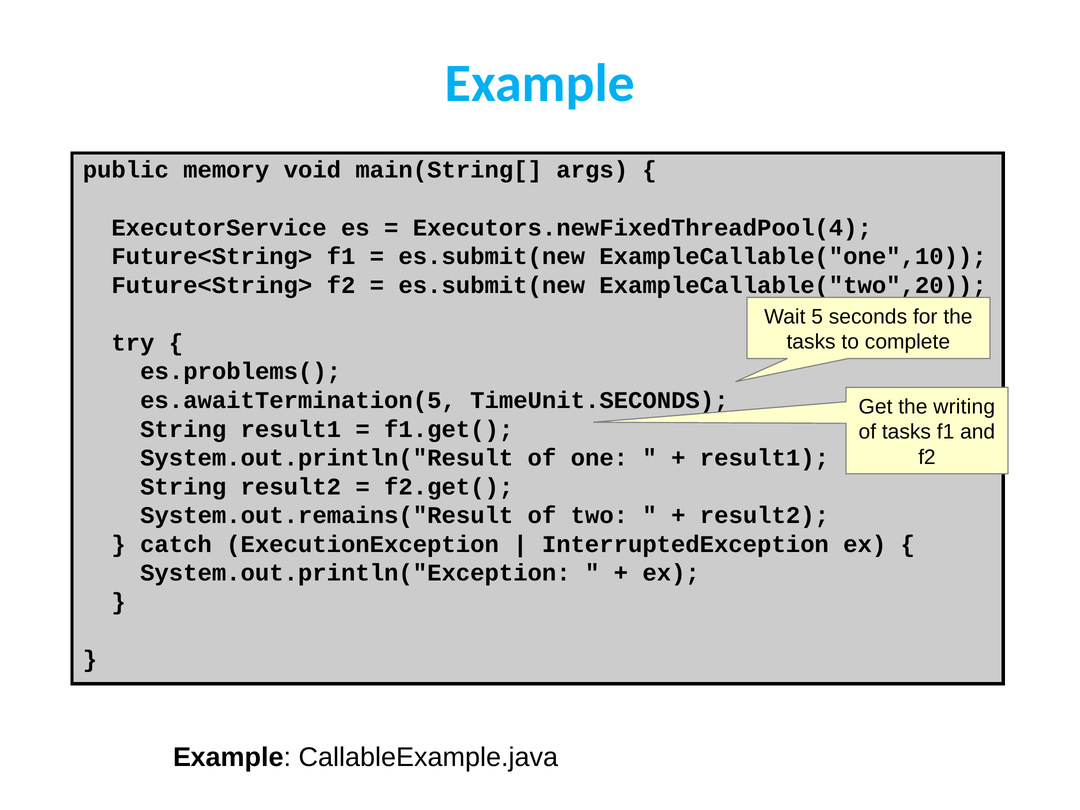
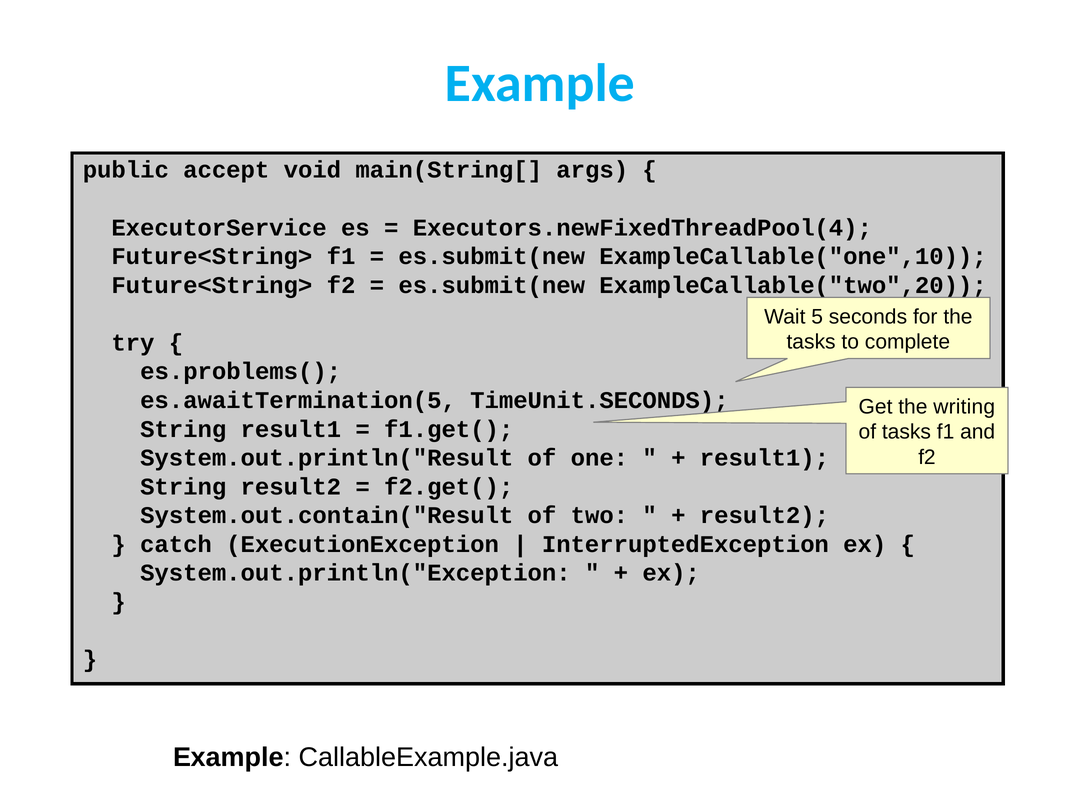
memory: memory -> accept (226, 170)
System.out.remains("Result: System.out.remains("Result -> System.out.contain("Result (327, 516)
